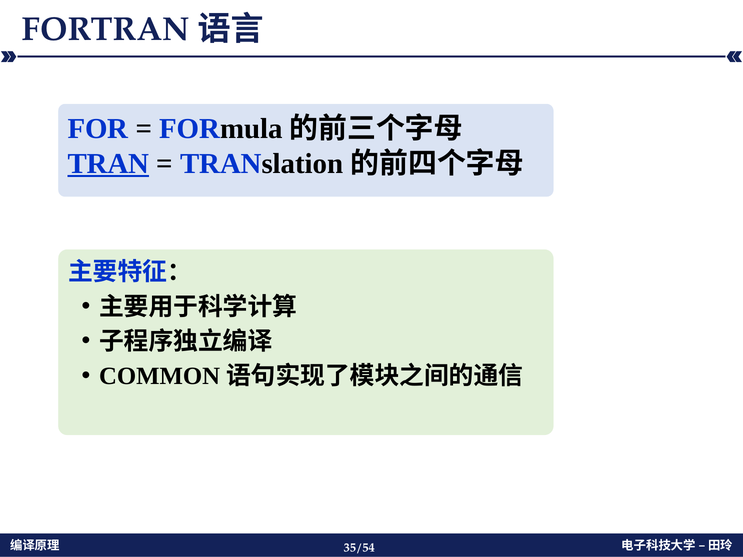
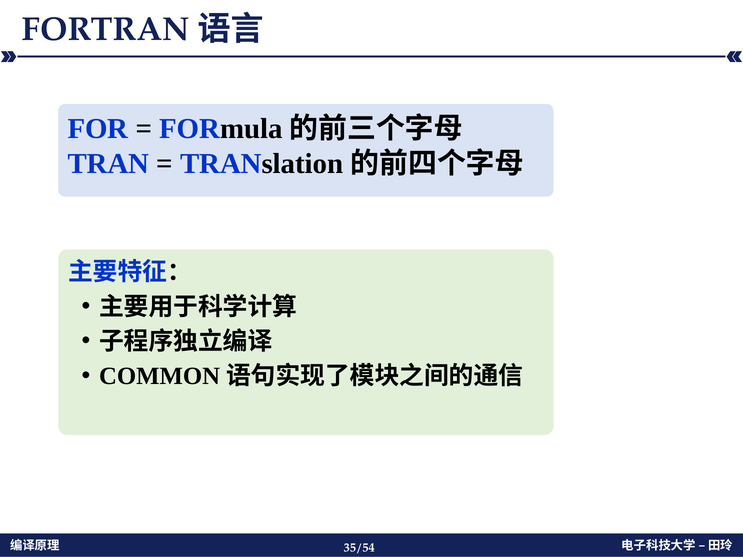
TRAN underline: present -> none (108, 164)
